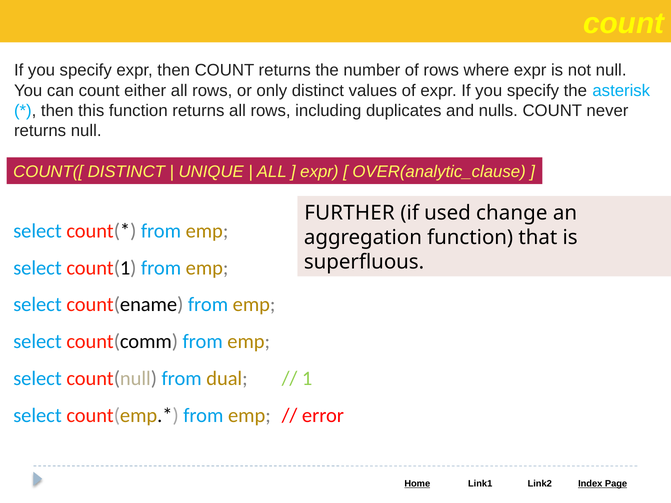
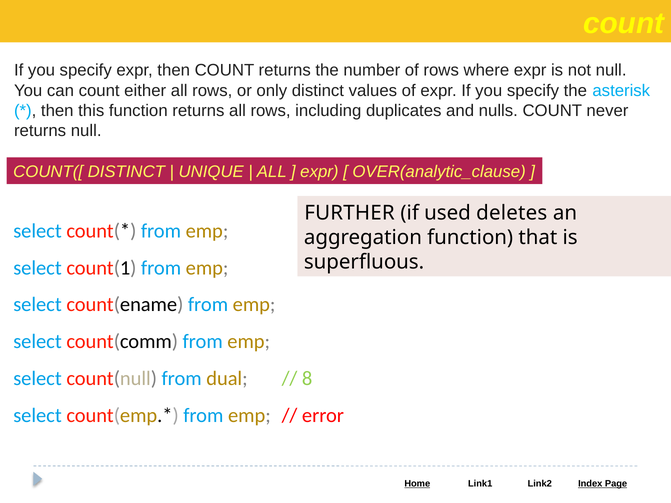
change: change -> deletes (512, 213)
1: 1 -> 8 (307, 379)
